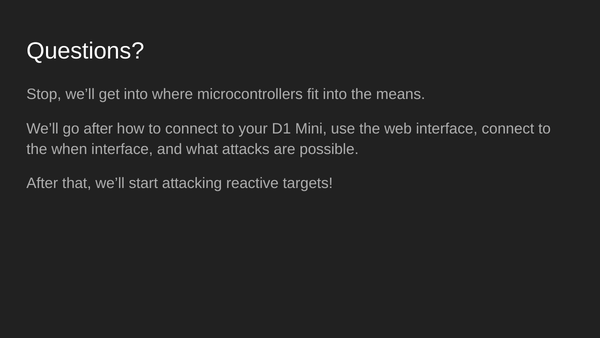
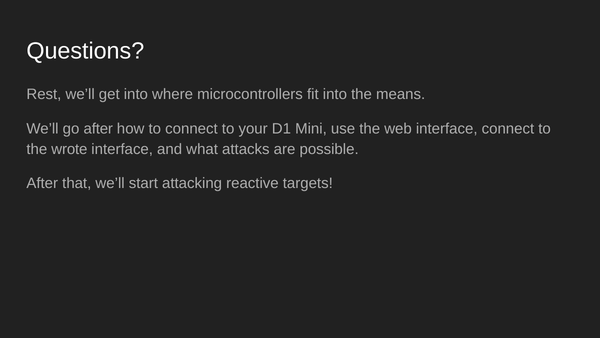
Stop: Stop -> Rest (44, 94)
when: when -> wrote (69, 149)
